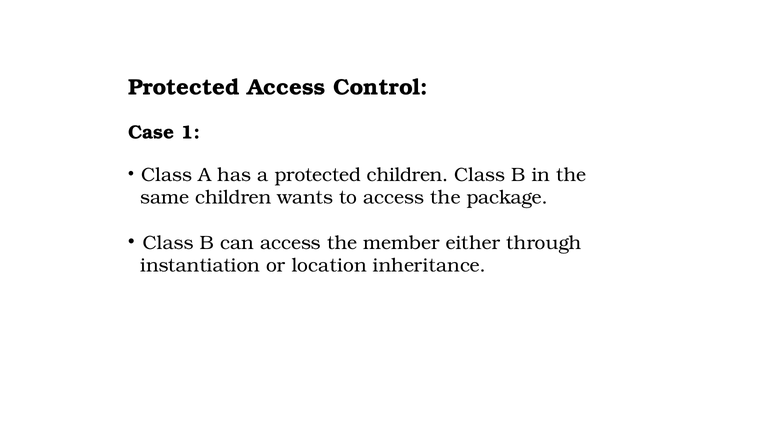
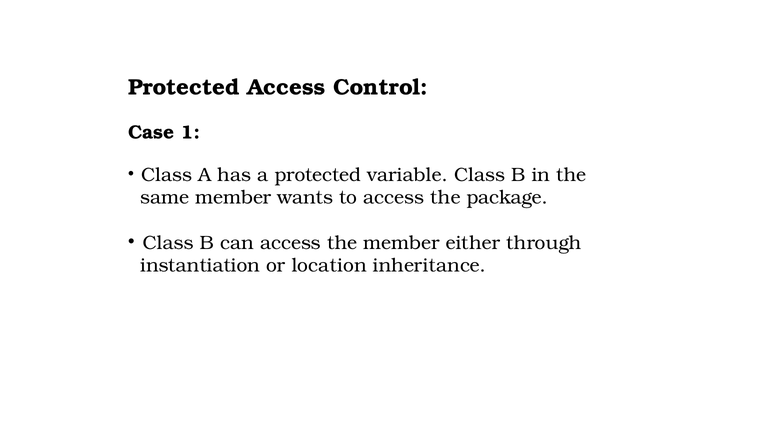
protected children: children -> variable (408, 175)
same children: children -> member (233, 198)
